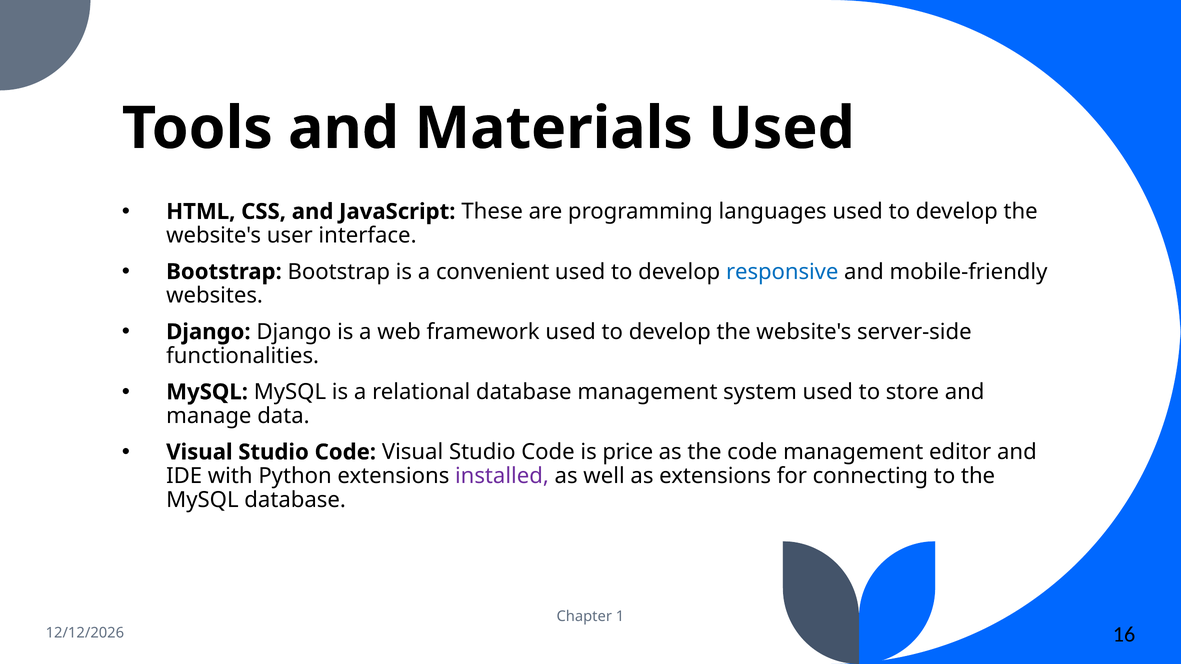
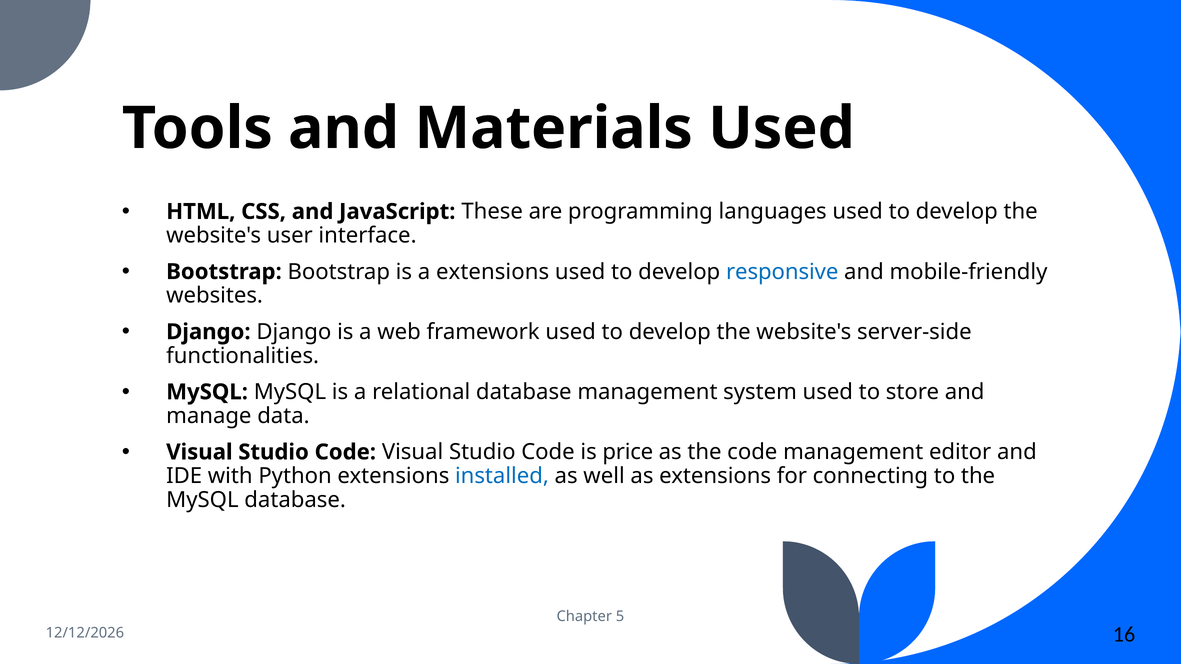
a convenient: convenient -> extensions (493, 272)
installed colour: purple -> blue (502, 476)
1: 1 -> 5 (620, 617)
